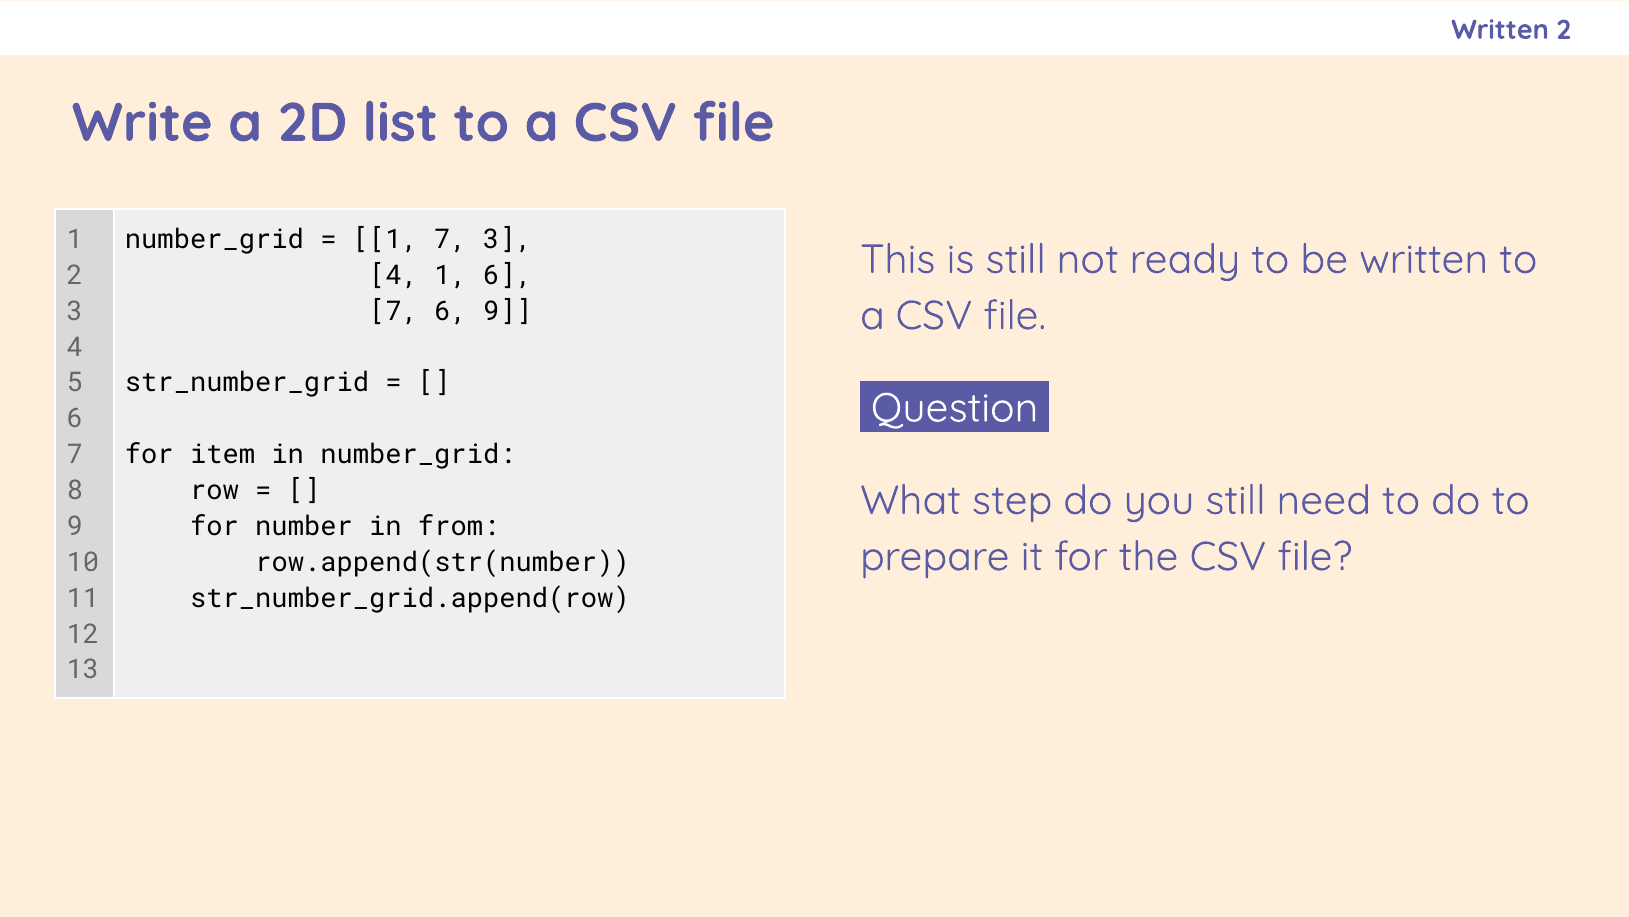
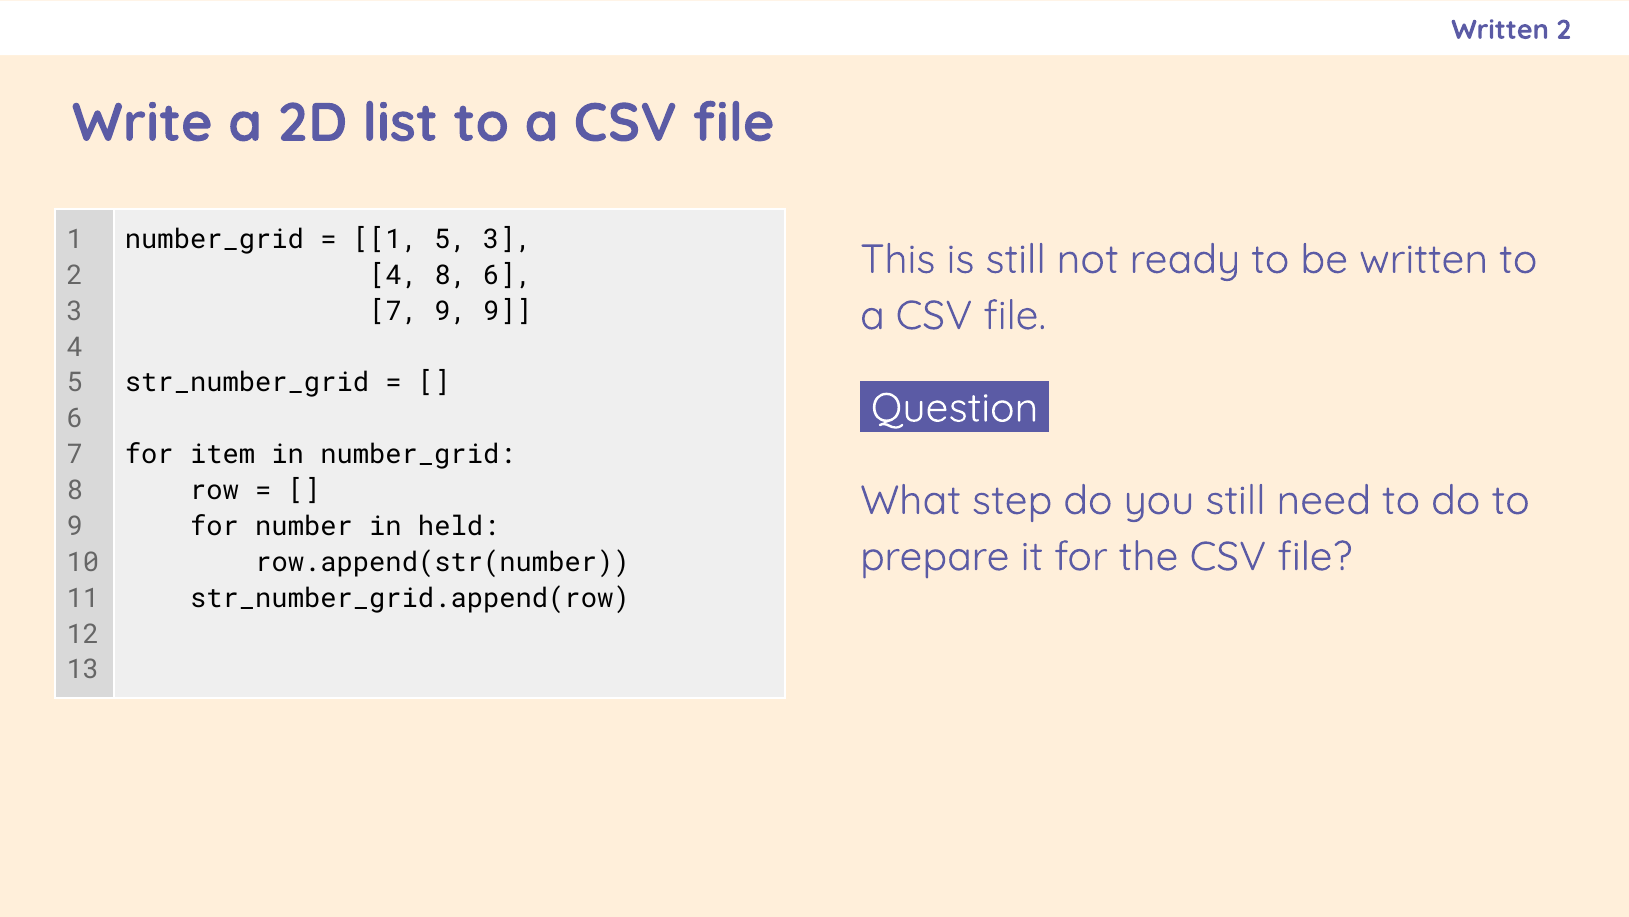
1 7: 7 -> 5 (450, 239)
4 1: 1 -> 8 (451, 275)
7 6: 6 -> 9 (451, 311)
from: from -> held (459, 526)
